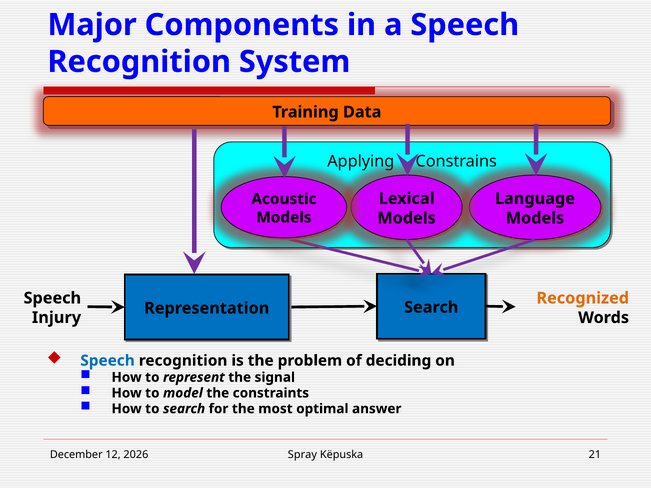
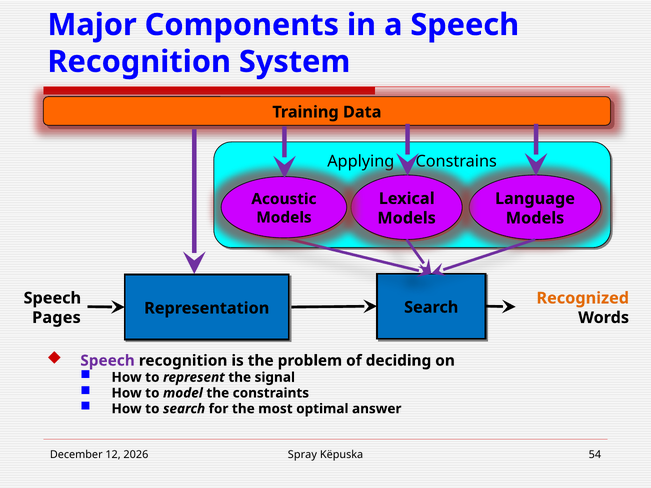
Injury: Injury -> Pages (56, 318)
Speech colour: blue -> purple (108, 361)
21: 21 -> 54 (595, 455)
